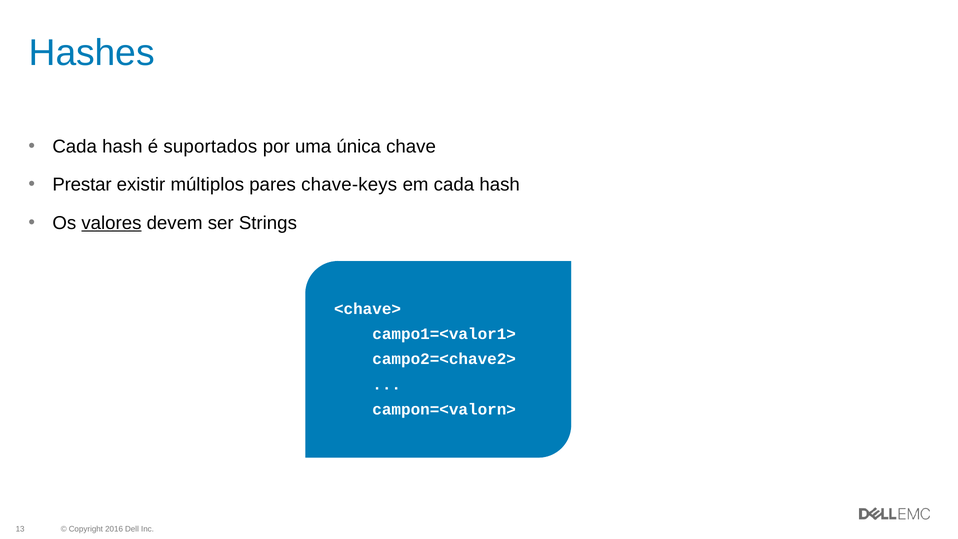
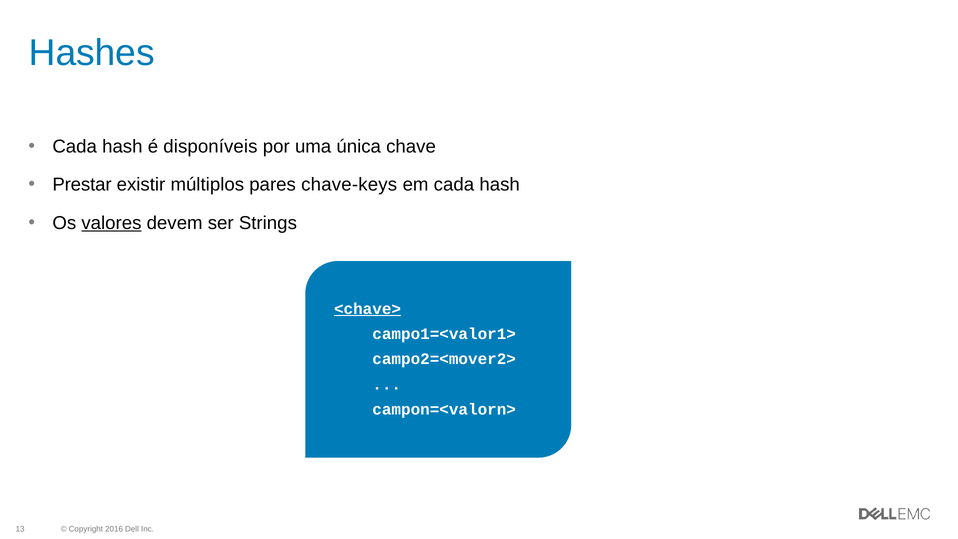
suportados: suportados -> disponíveis (210, 146)
<chave> underline: none -> present (368, 309)
campo2=<chave2>: campo2=<chave2> -> campo2=<mover2> (444, 359)
